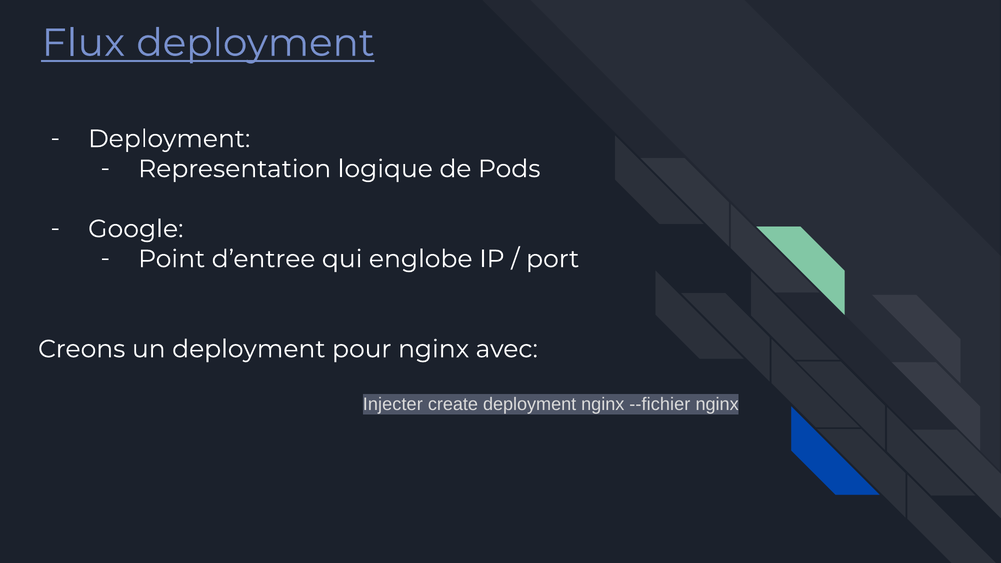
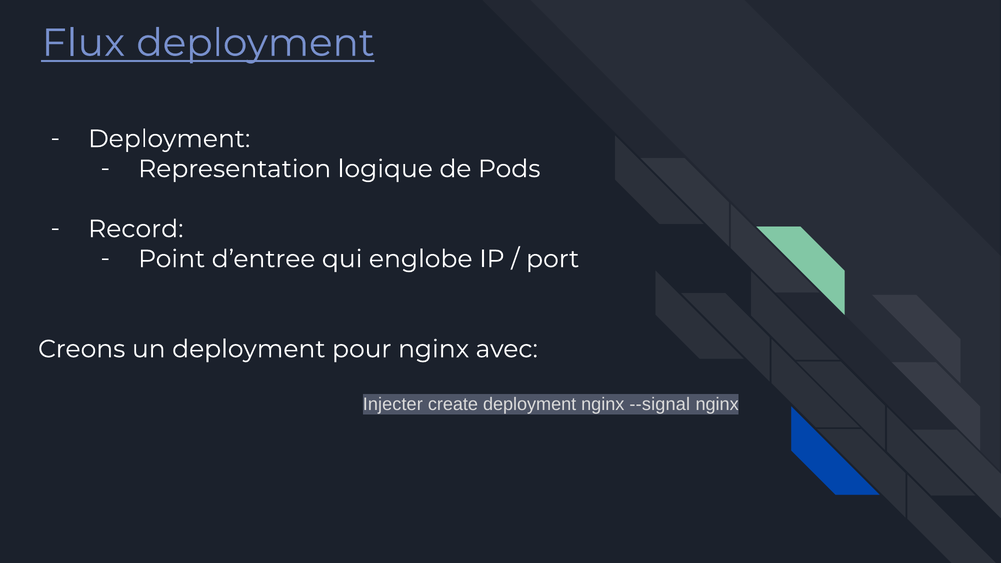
Google: Google -> Record (136, 229)
--fichier: --fichier -> --signal (660, 405)
